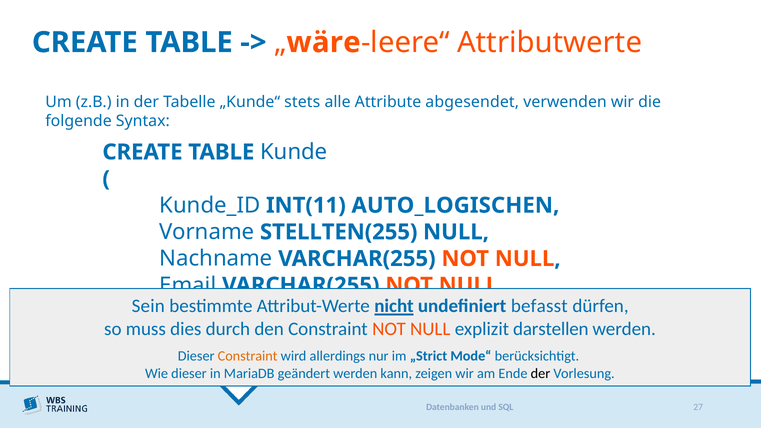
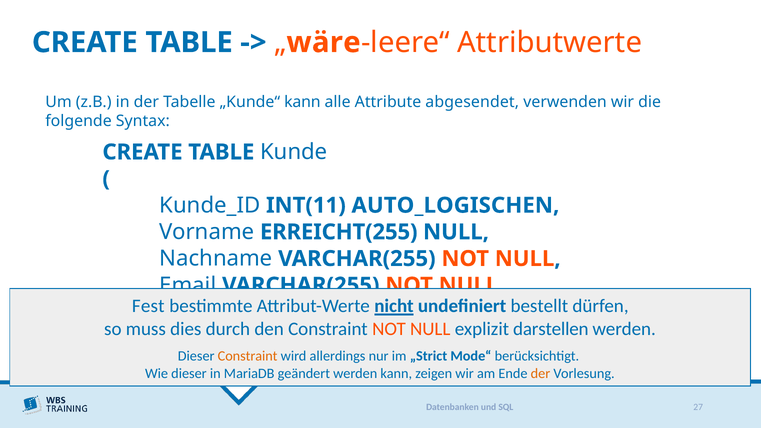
„Kunde“ stets: stets -> kann (302, 102)
STELLTEN(255: STELLTEN(255 -> ERREICHT(255 (339, 232)
Sein: Sein -> Fest (148, 306)
befasst: befasst -> bestellt (539, 306)
der colour: black -> orange (540, 373)
